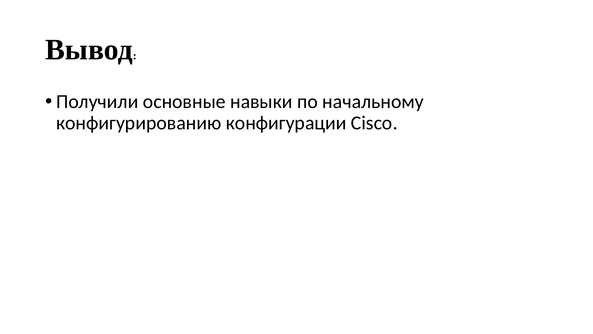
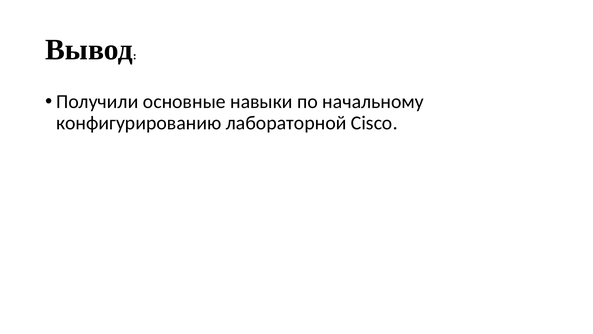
конфигурации: конфигурации -> лабораторной (286, 123)
